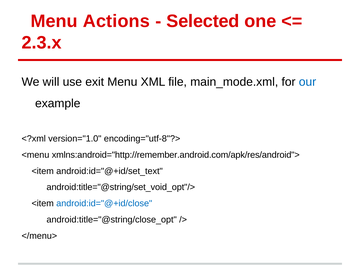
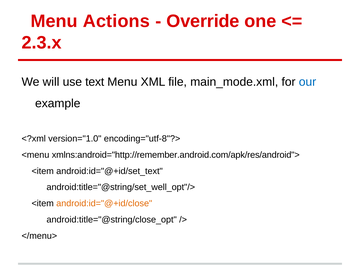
Selected: Selected -> Override (203, 21)
exit: exit -> text (95, 82)
android:title="@string/set_void_opt"/>: android:title="@string/set_void_opt"/> -> android:title="@string/set_well_opt"/> (121, 187)
android:id="@+id/close colour: blue -> orange (104, 203)
